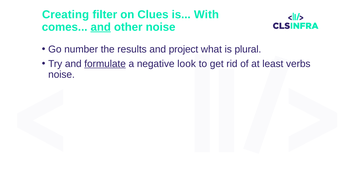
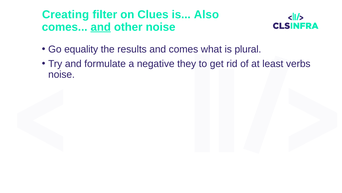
With: With -> Also (206, 15)
number: number -> equality (81, 49)
and project: project -> comes (183, 49)
formulate underline: present -> none (105, 64)
look: look -> they (187, 64)
